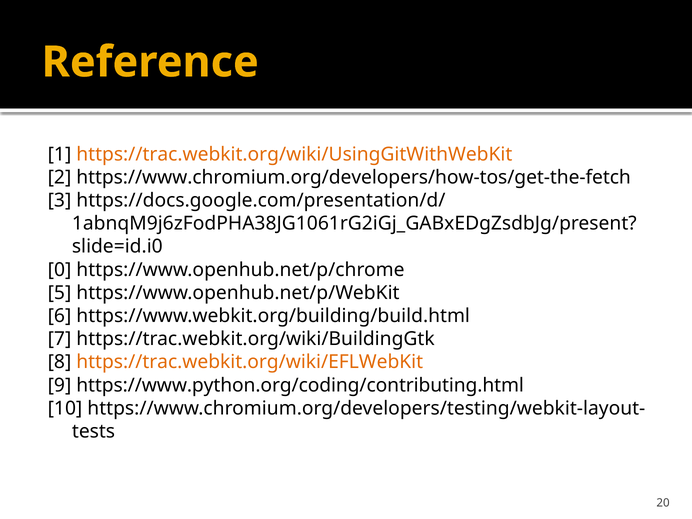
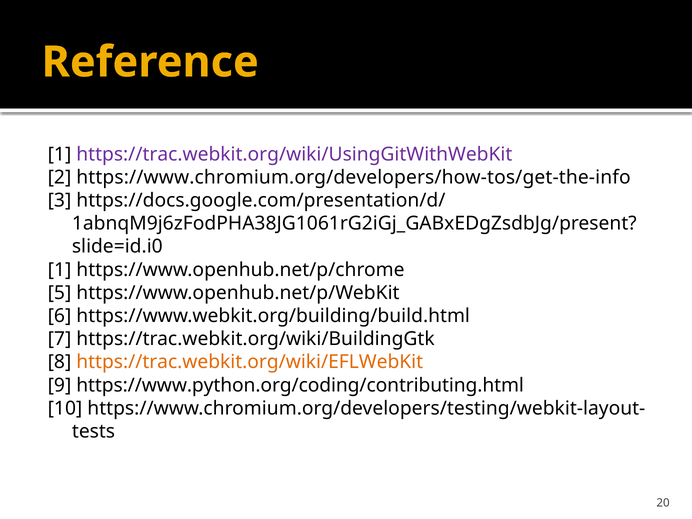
https://trac.webkit.org/wiki/UsingGitWithWebKit colour: orange -> purple (294, 154)
https://www.chromium.org/developers/how-tos/get-the-fetch: https://www.chromium.org/developers/how-tos/get-the-fetch -> https://www.chromium.org/developers/how-tos/get-the-info (353, 177)
0: 0 -> 1 (60, 270)
